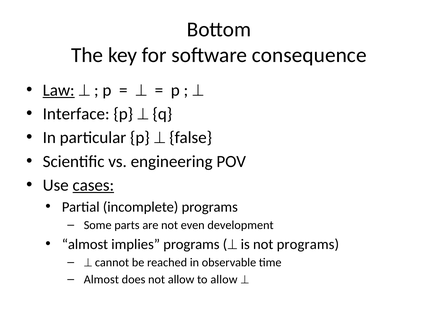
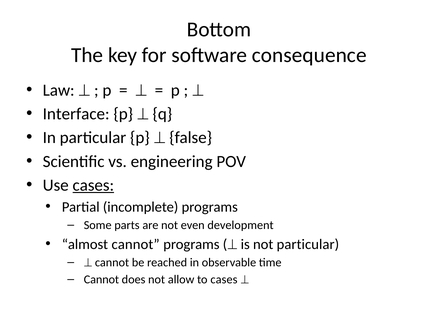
Law underline: present -> none (59, 90)
almost implies: implies -> cannot (136, 245)
not programs: programs -> particular (308, 245)
Almost: Almost -> Cannot (101, 280)
to allow: allow -> cases (224, 280)
